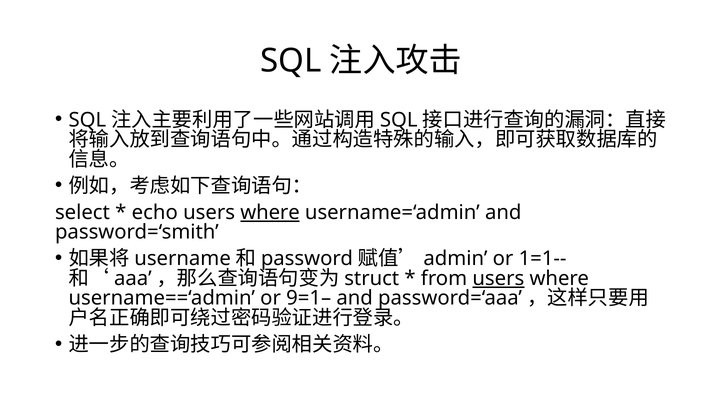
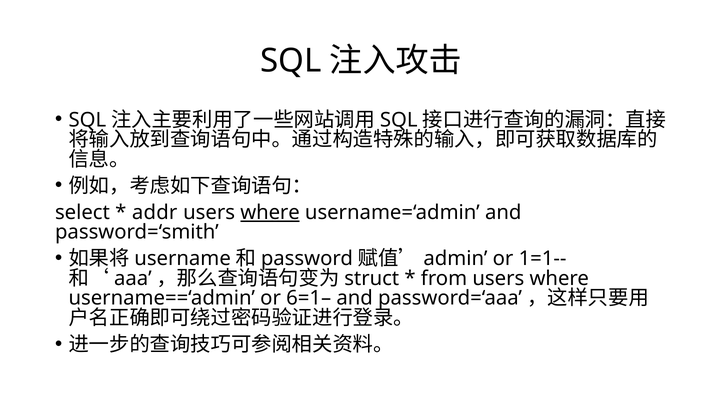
echo: echo -> addr (155, 212)
users underline: present -> none (498, 279)
9=1–: 9=1– -> 6=1– (309, 298)
